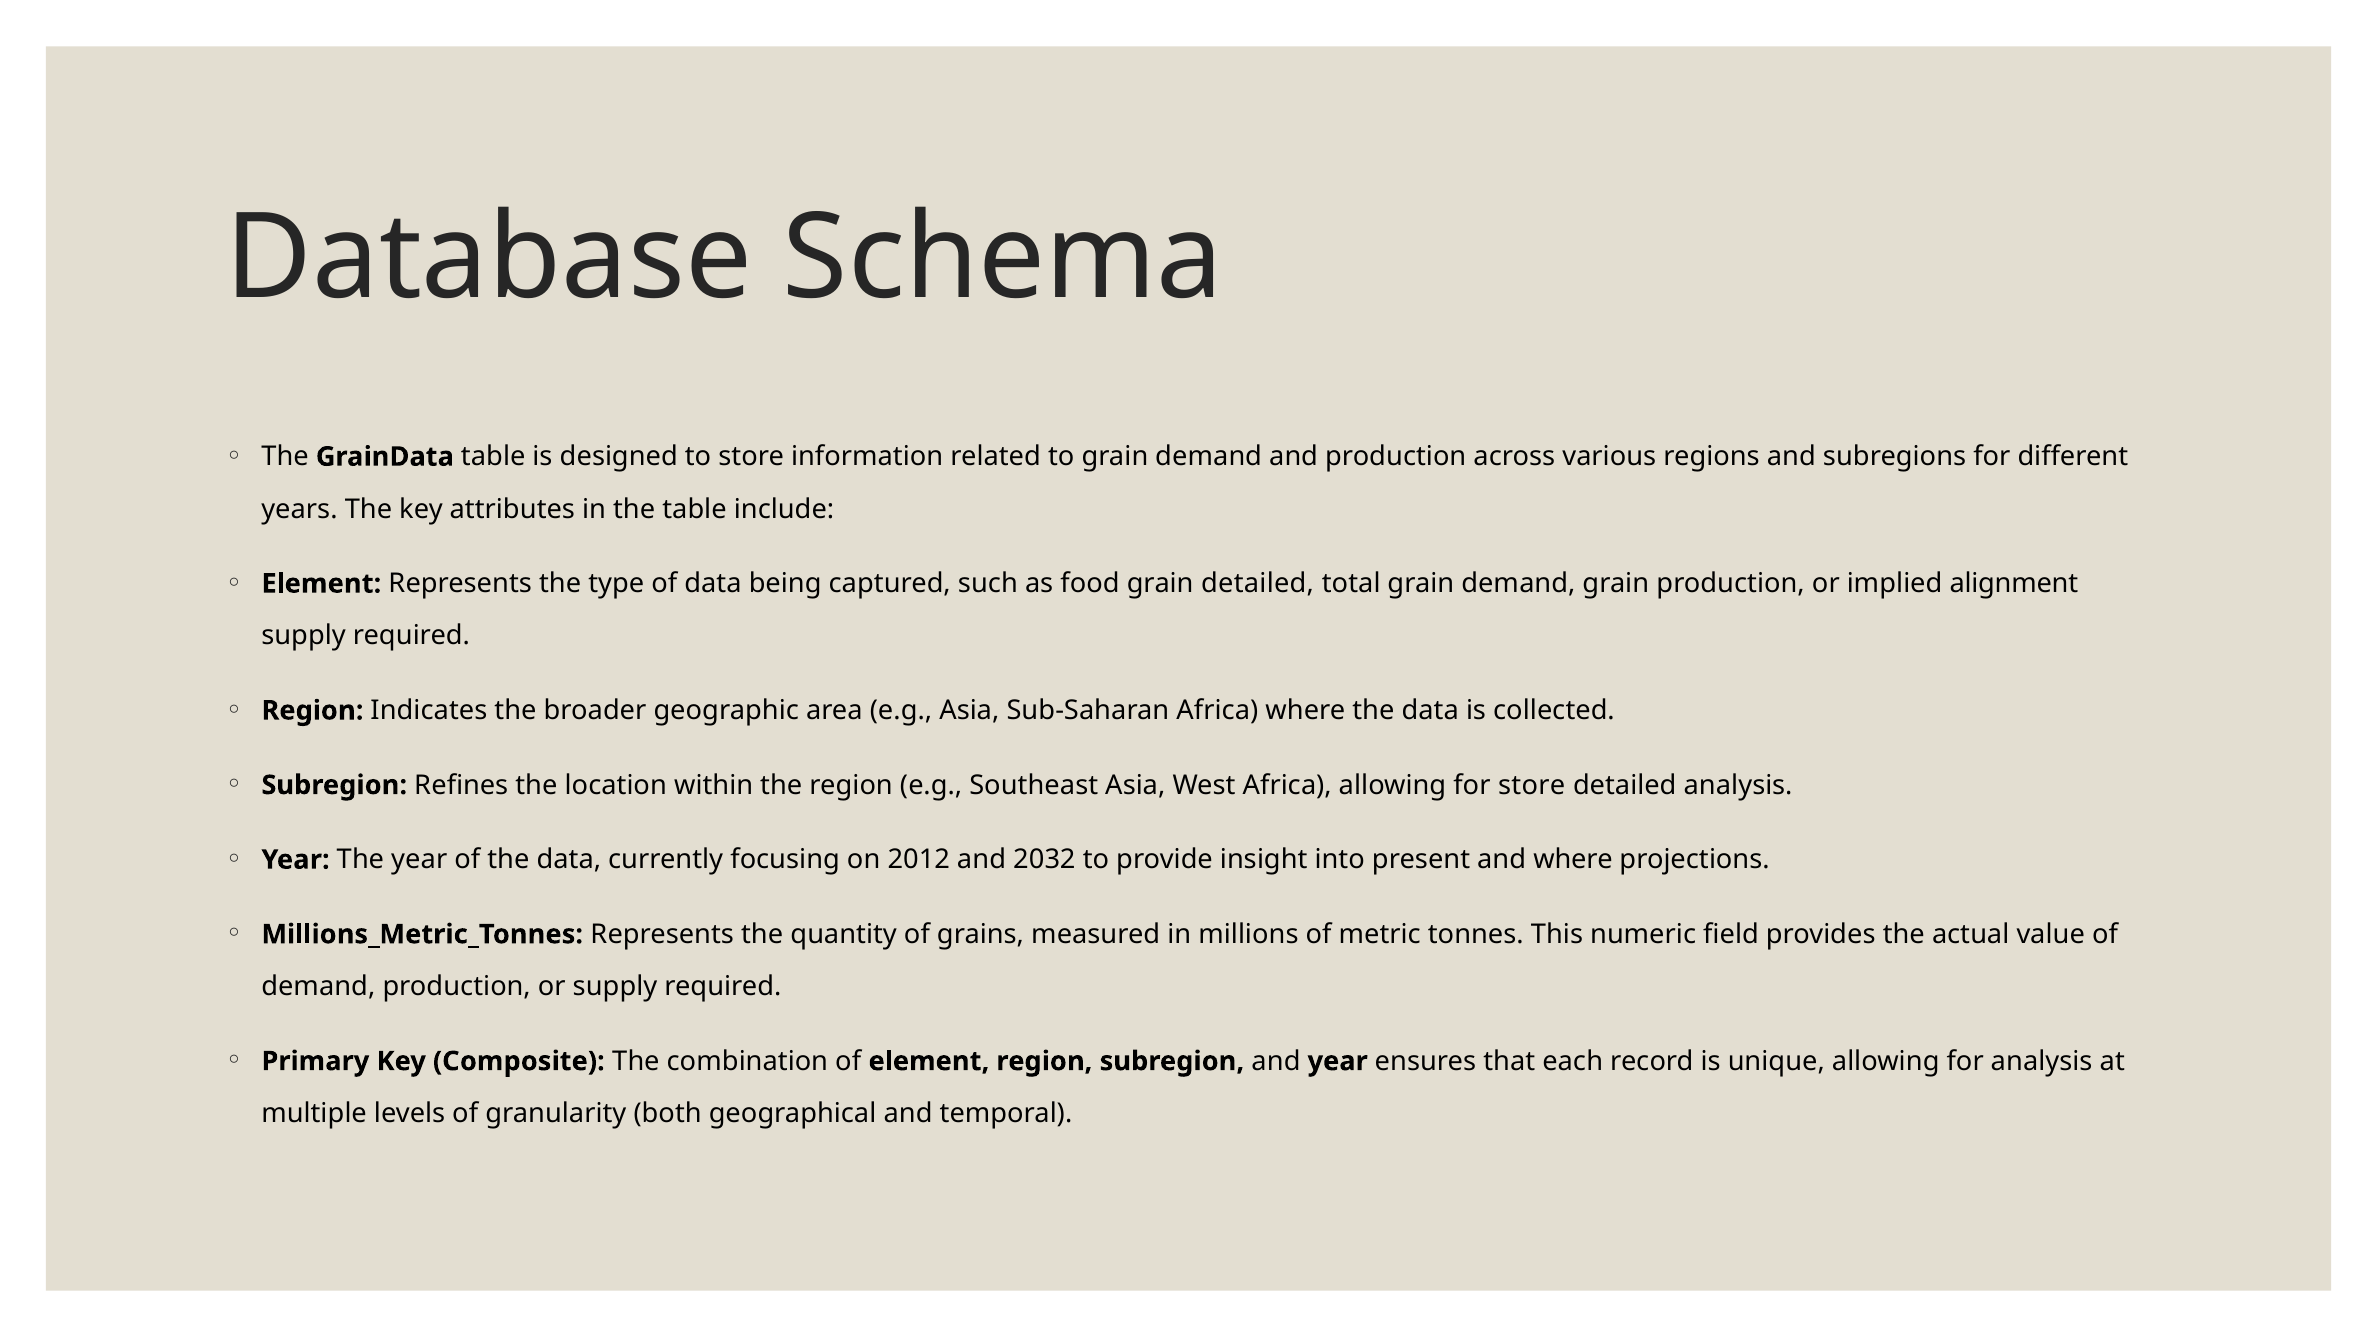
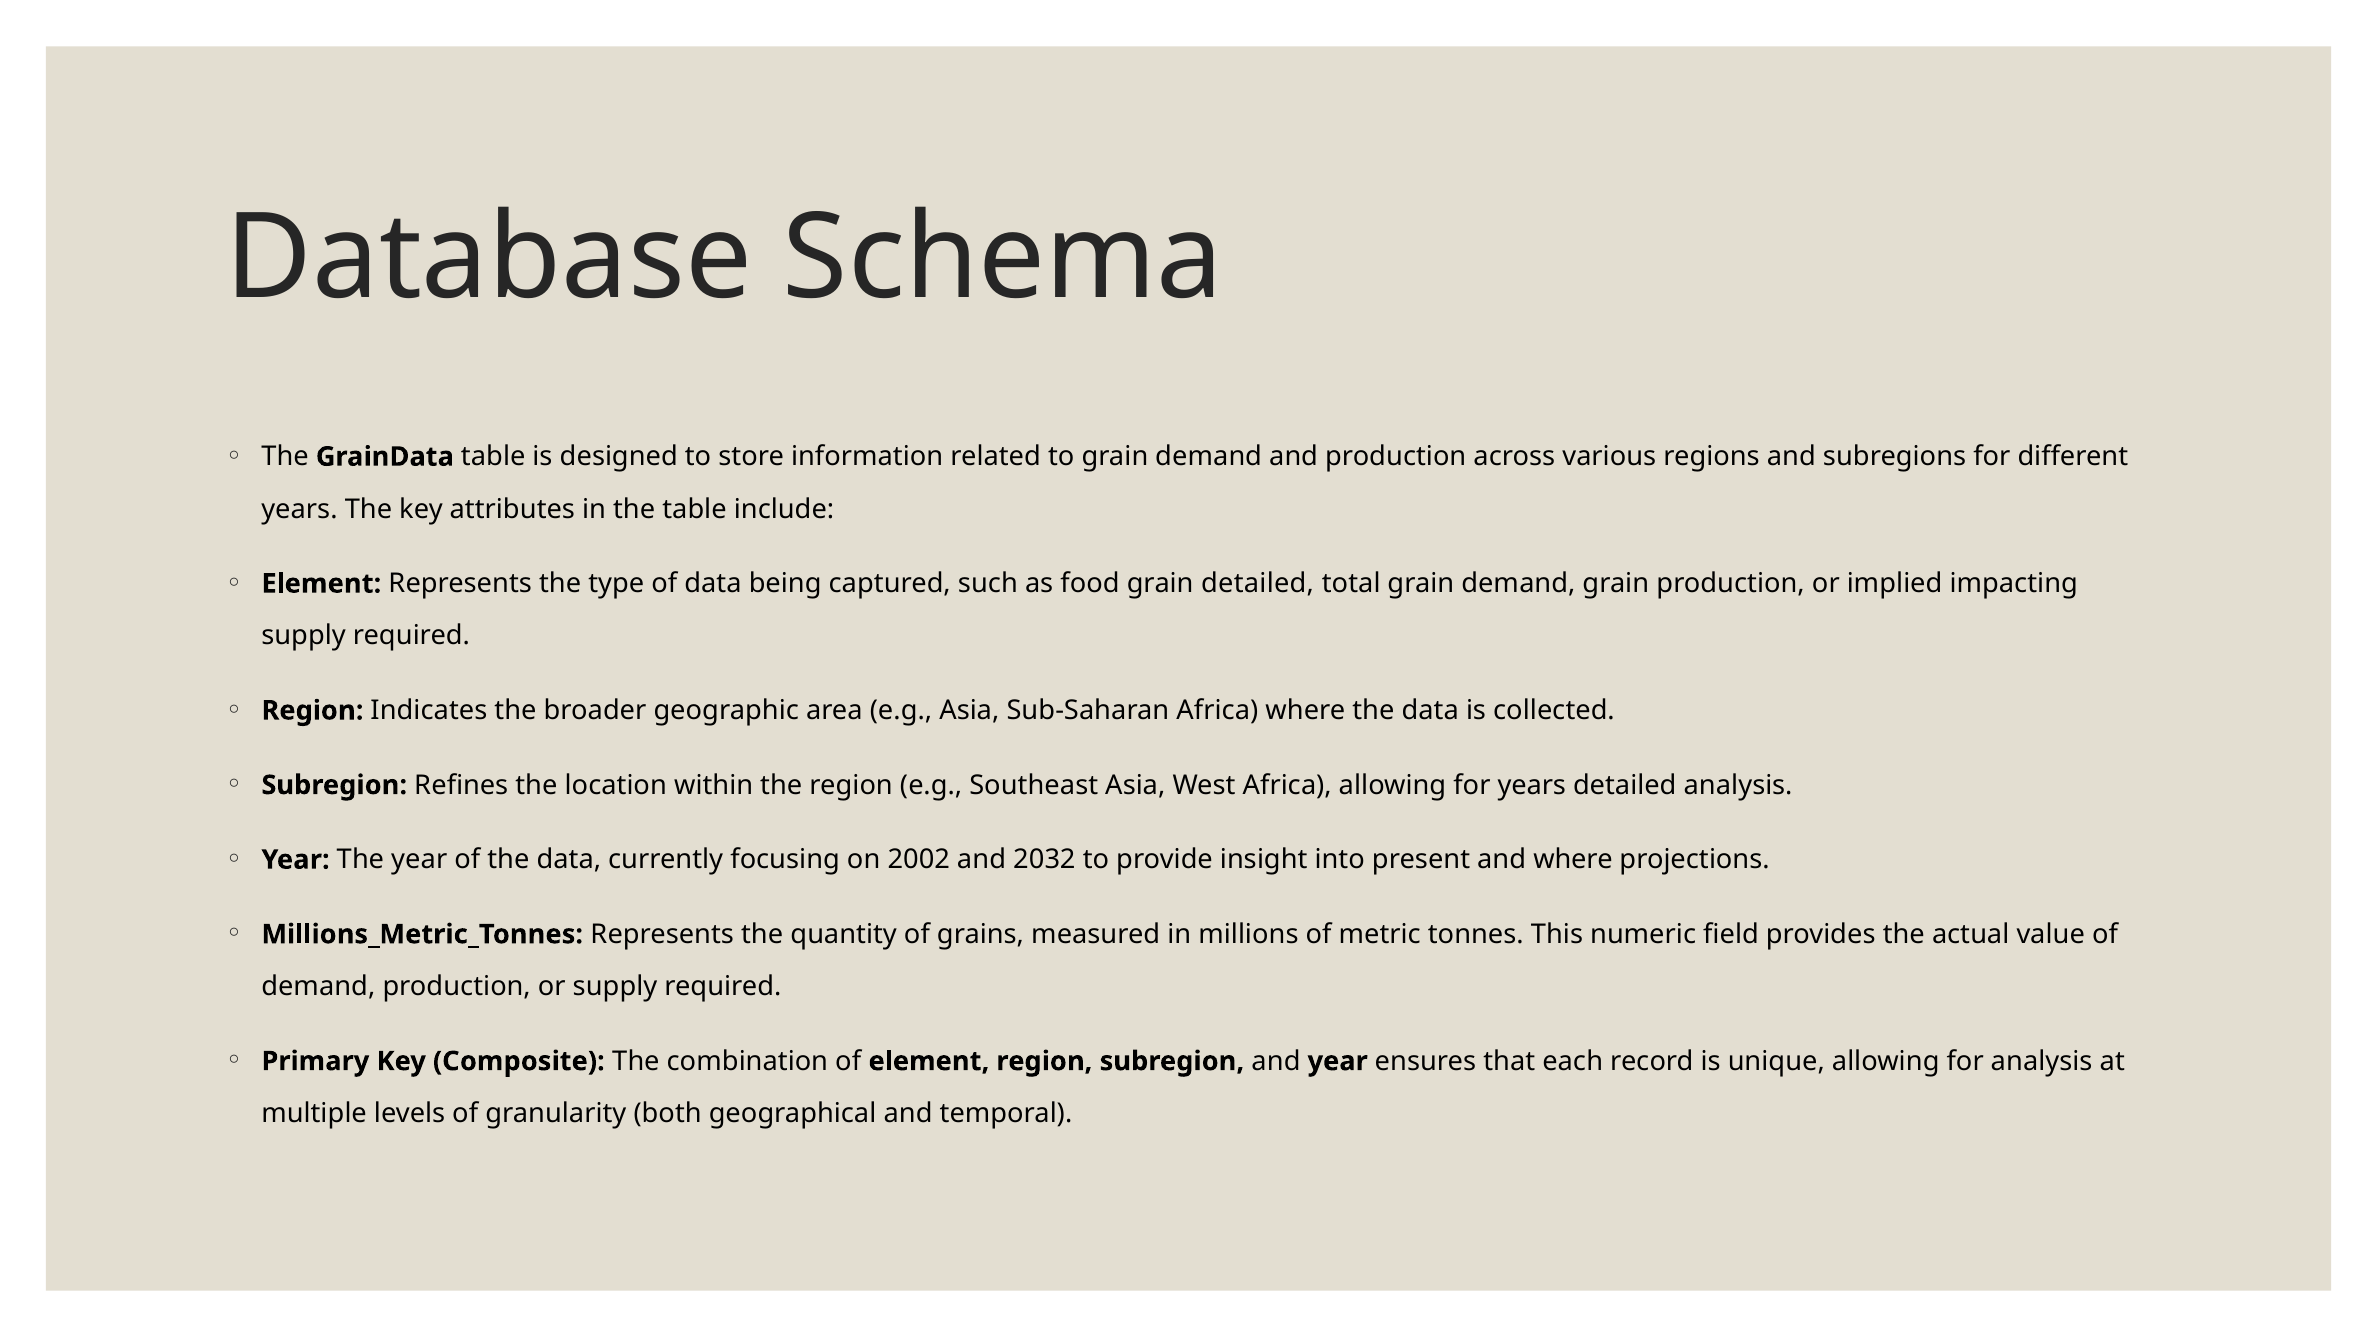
alignment: alignment -> impacting (2014, 584)
for store: store -> years (1532, 785)
2012: 2012 -> 2002 (919, 860)
